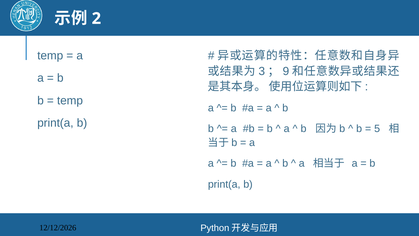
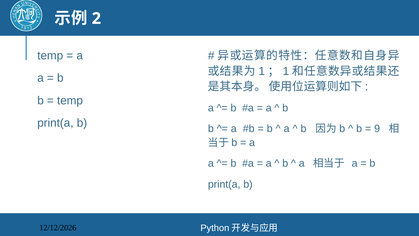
3: 3 -> 1 (262, 71)
9: 9 -> 1 (286, 71)
5: 5 -> 9 (377, 129)
